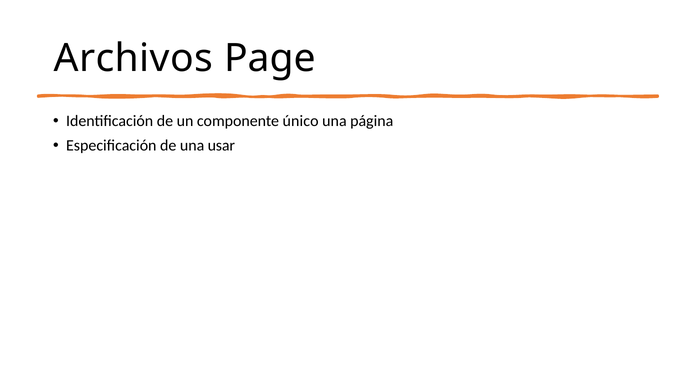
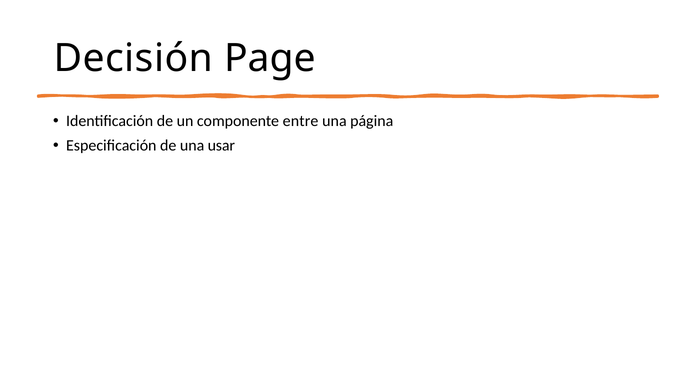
Archivos: Archivos -> Decisión (133, 58)
único: único -> entre (301, 121)
